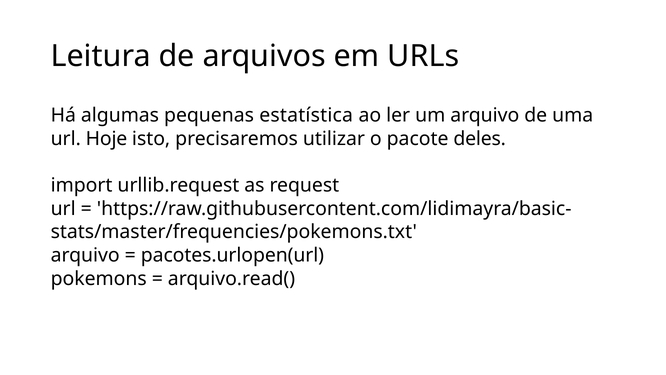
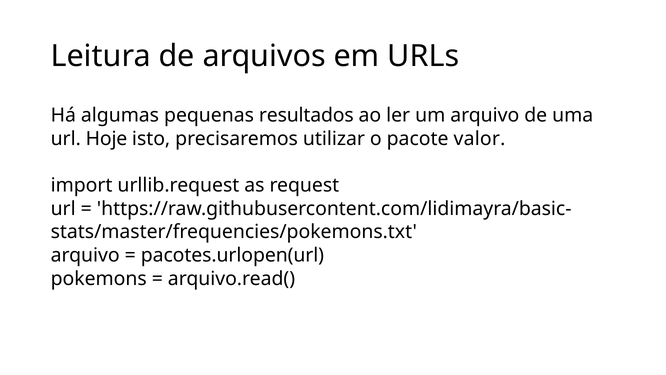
estatística: estatística -> resultados (306, 115)
deles: deles -> valor (479, 139)
